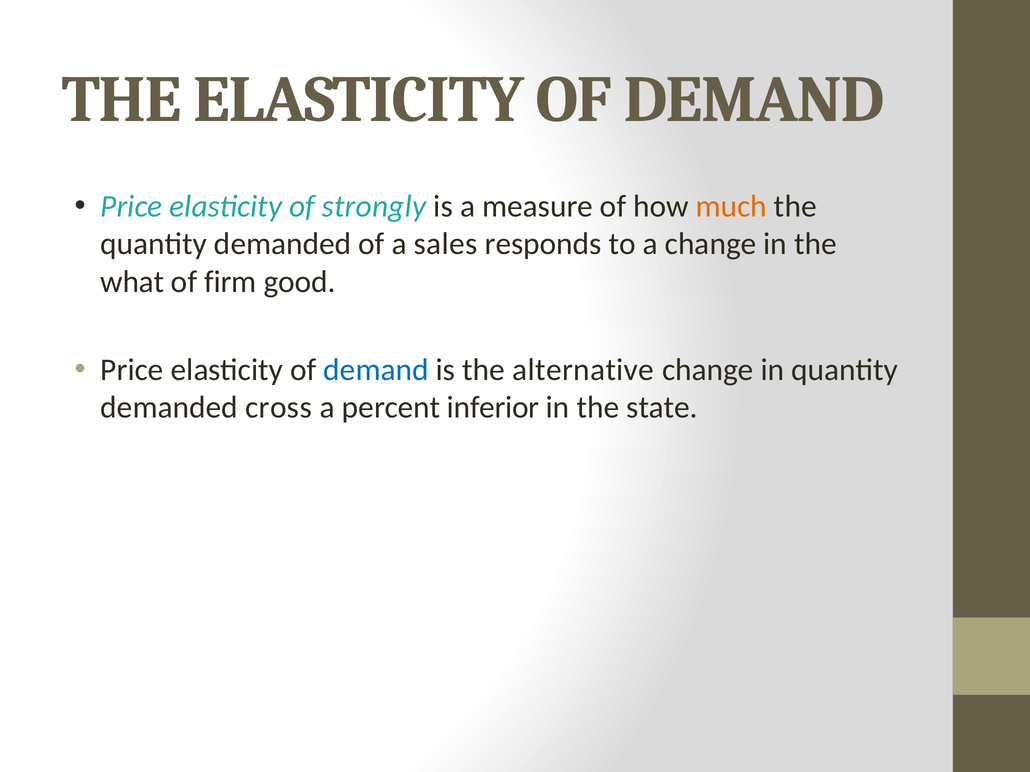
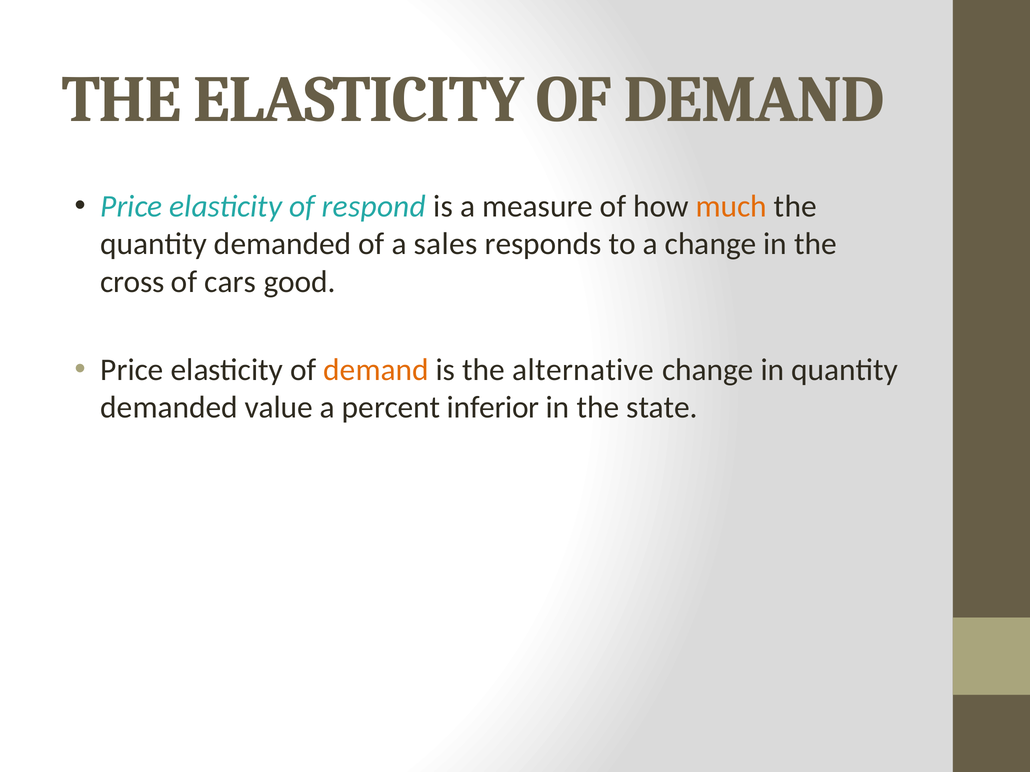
strongly: strongly -> respond (374, 206)
what: what -> cross (132, 282)
firm: firm -> cars (230, 282)
demand colour: blue -> orange (376, 370)
cross: cross -> value (279, 408)
